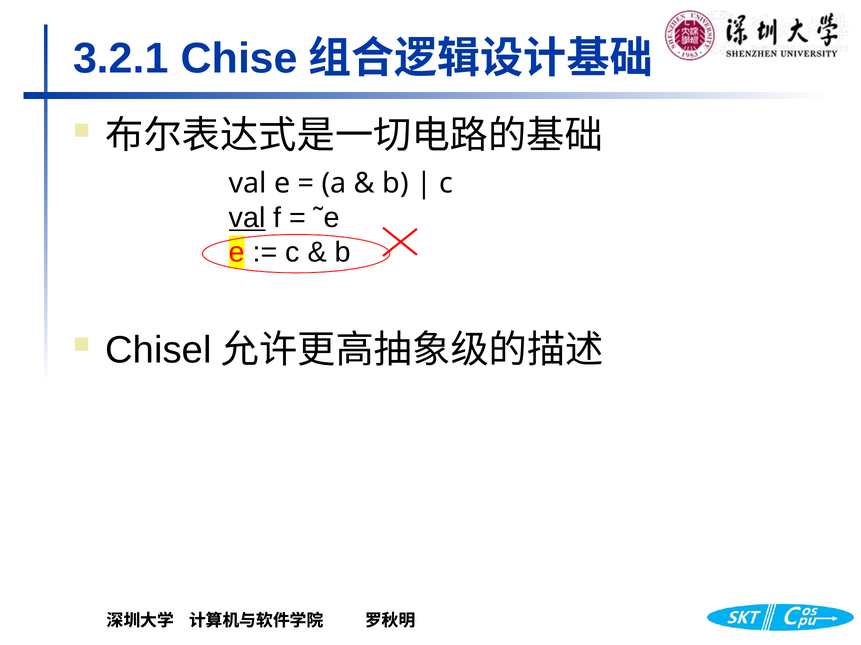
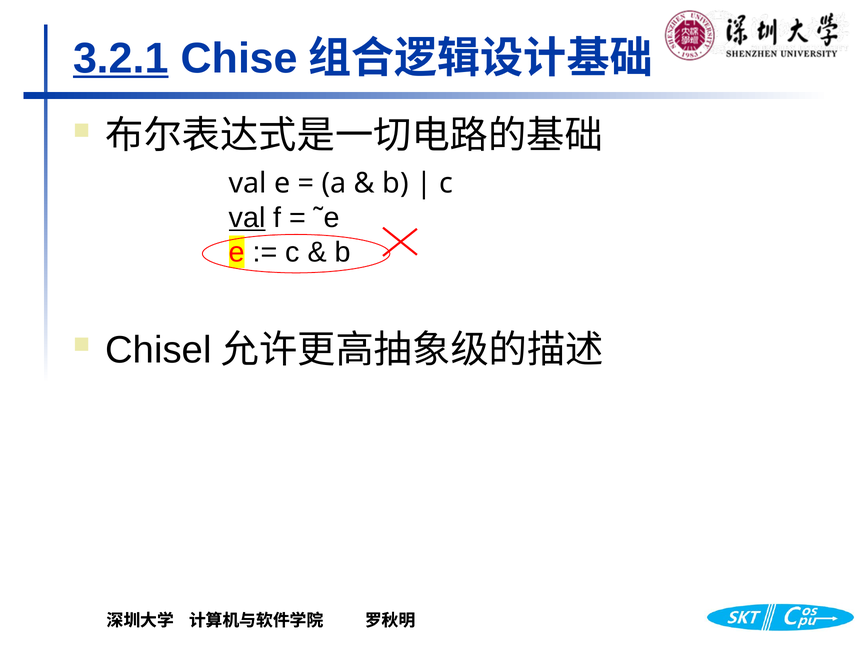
3.2.1 underline: none -> present (121, 58)
